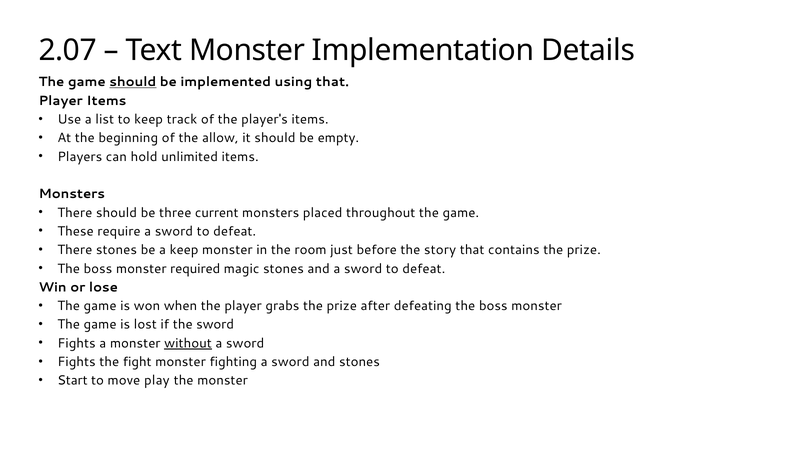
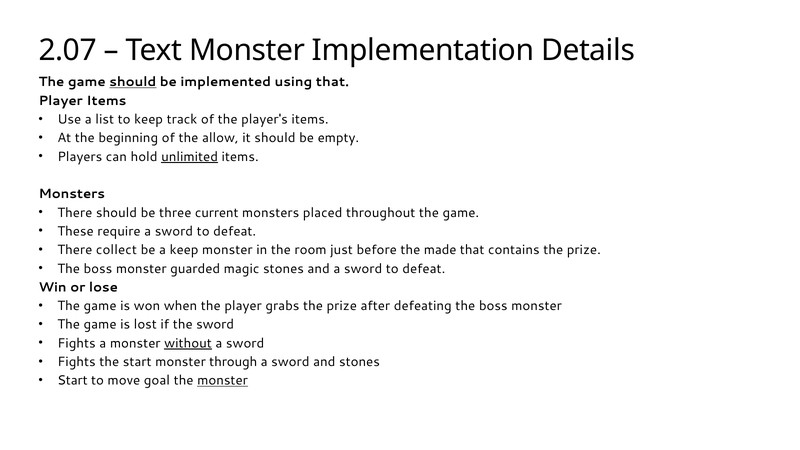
unlimited underline: none -> present (190, 157)
There stones: stones -> collect (116, 250)
story: story -> made (440, 250)
required: required -> guarded (195, 269)
the fight: fight -> start (137, 362)
fighting: fighting -> through (233, 362)
play: play -> goal (157, 381)
monster underline: none -> present (223, 381)
